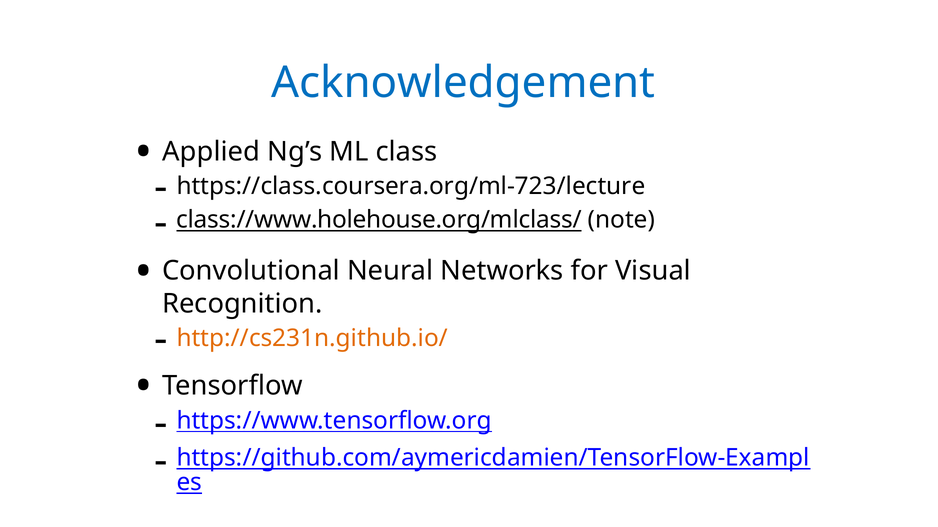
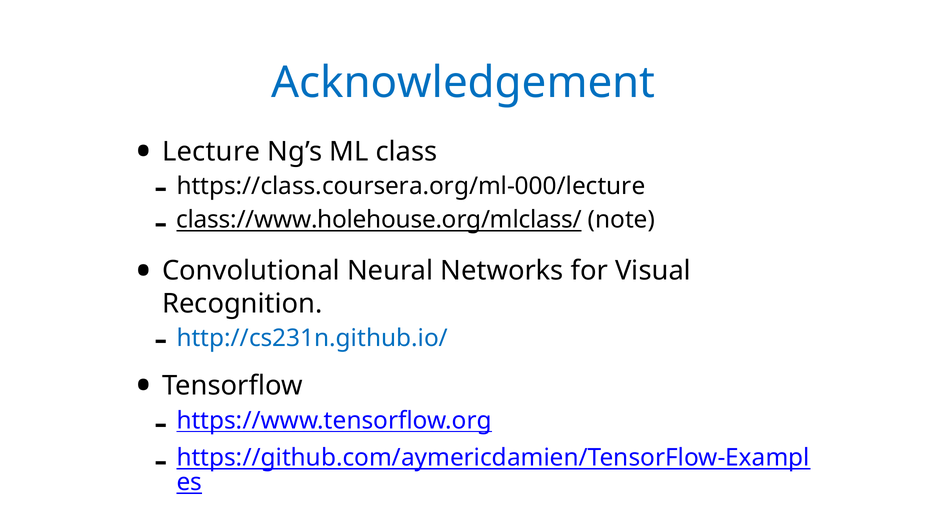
Applied: Applied -> Lecture (211, 152)
https://class.coursera.org/ml-723/lecture: https://class.coursera.org/ml-723/lecture -> https://class.coursera.org/ml-000/lecture (411, 187)
http://cs231n.github.io/ colour: orange -> blue (312, 339)
